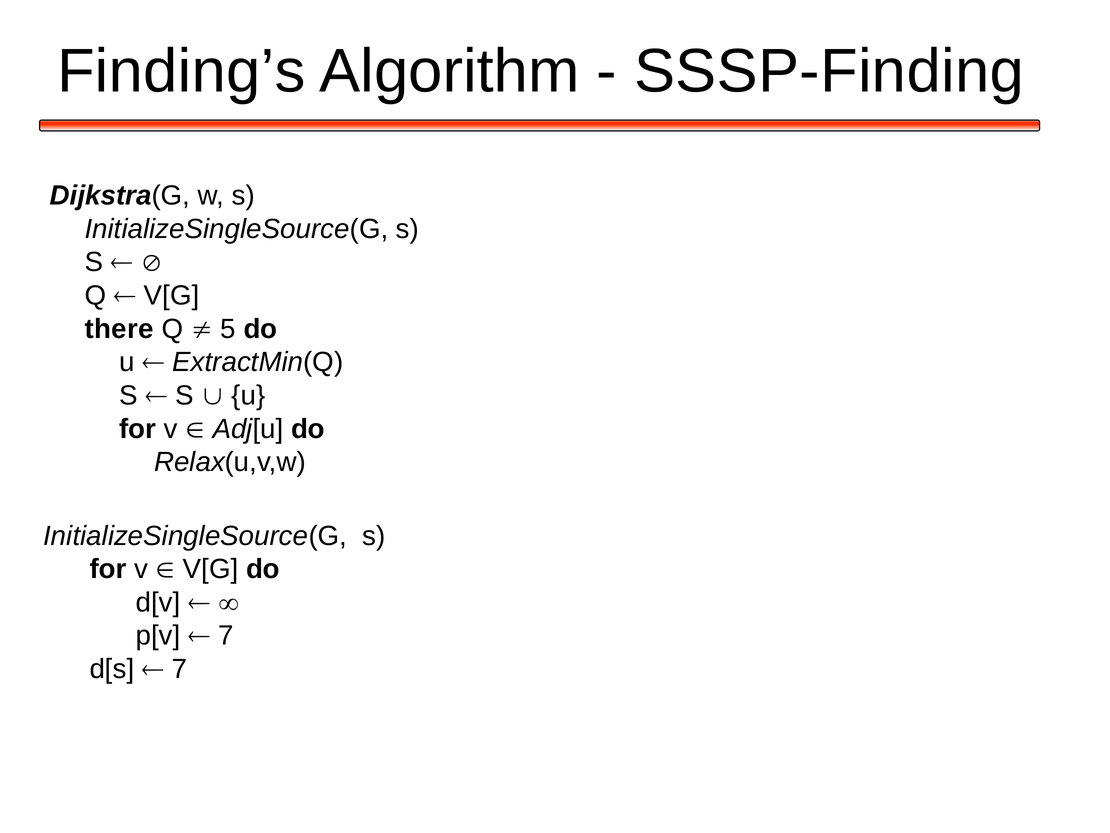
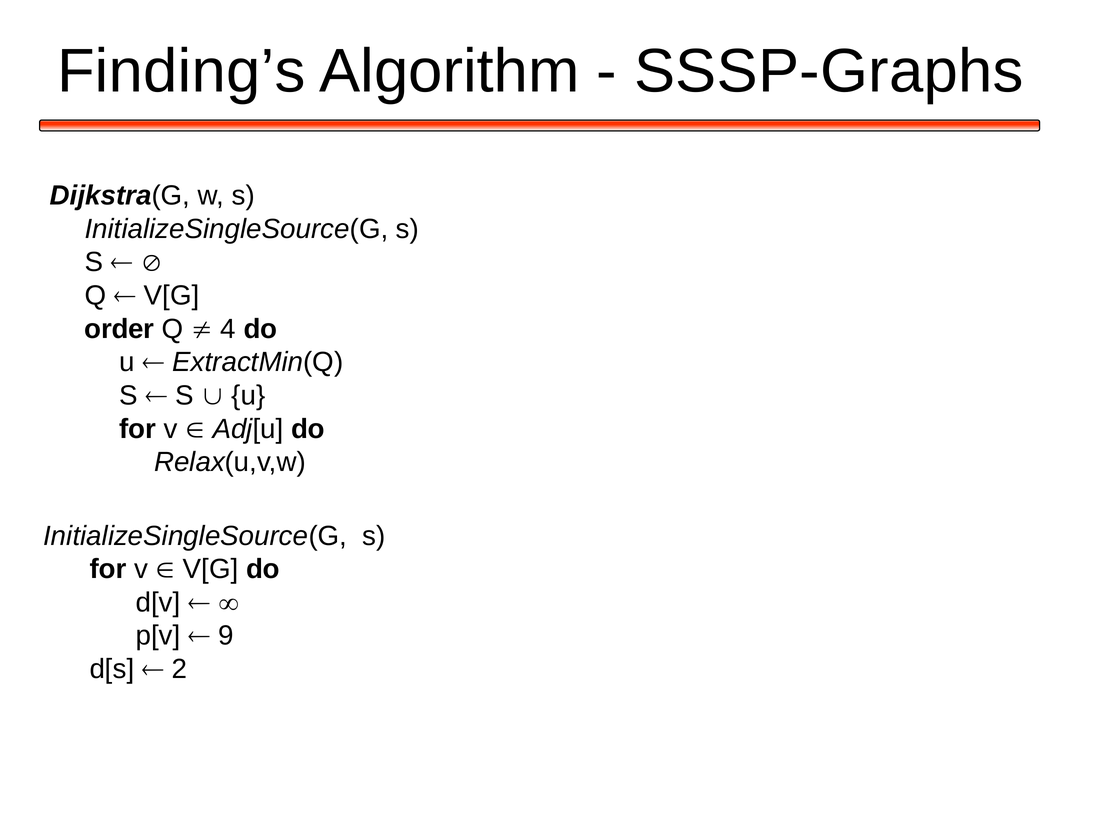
SSSP-Finding: SSSP-Finding -> SSSP-Graphs (829, 71)
there: there -> order (119, 329)
5: 5 -> 4 (228, 329)
7: 7 -> 9 (226, 635)
7: 7 -> 2 (180, 669)
